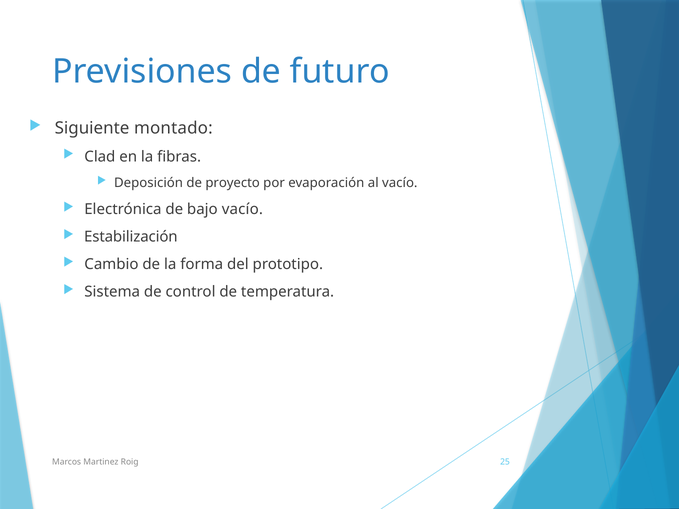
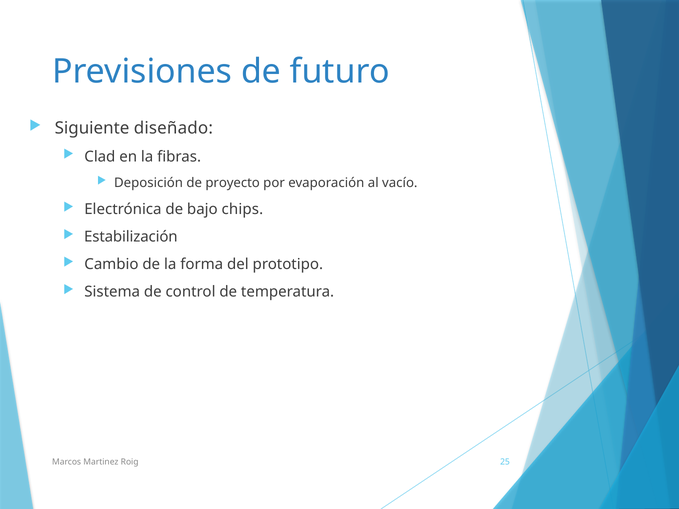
montado: montado -> diseñado (173, 128)
bajo vacío: vacío -> chips (242, 209)
